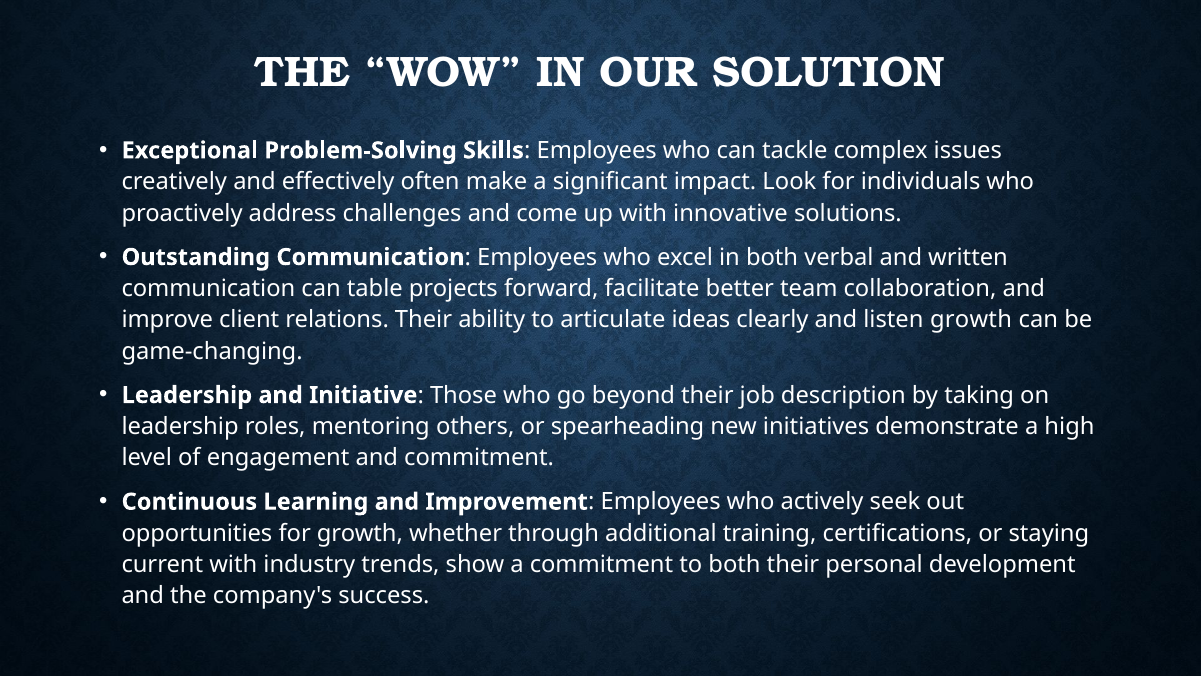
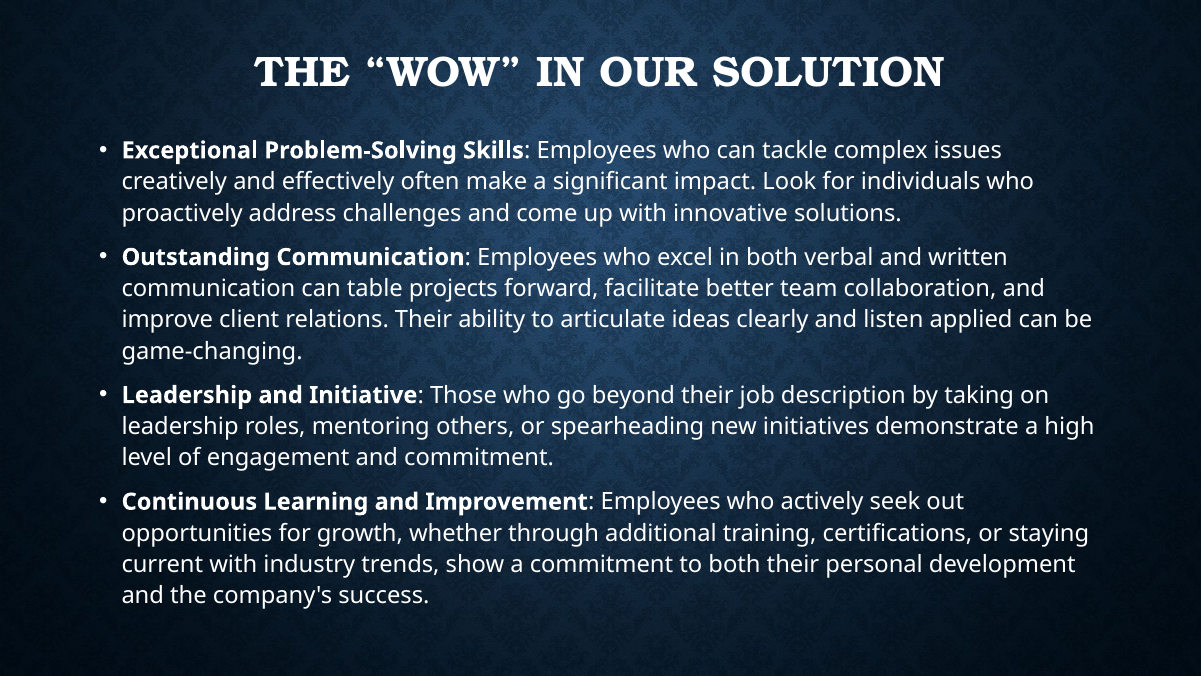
listen growth: growth -> applied (971, 320)
